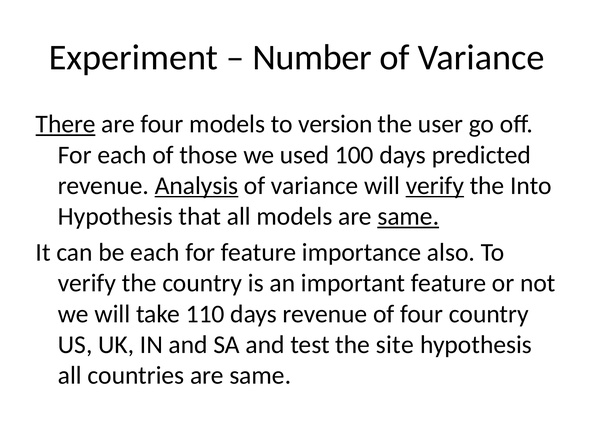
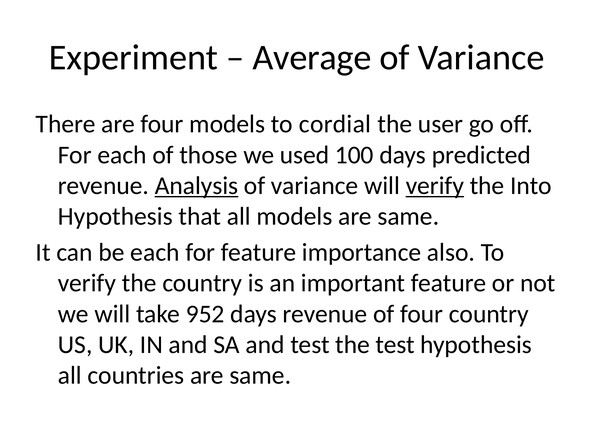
Number: Number -> Average (312, 58)
There underline: present -> none (66, 124)
version: version -> cordial (335, 124)
same underline: present -> none (408, 216)
110: 110 -> 952 (205, 314)
the site: site -> test (395, 344)
